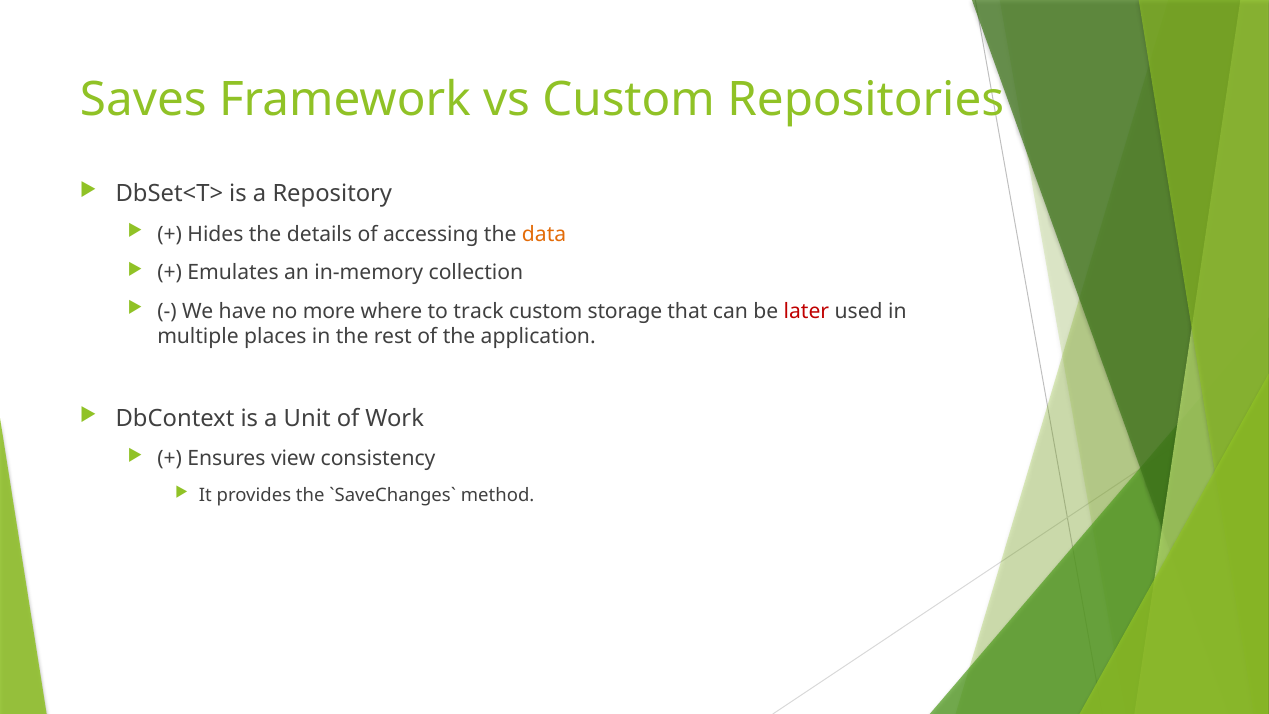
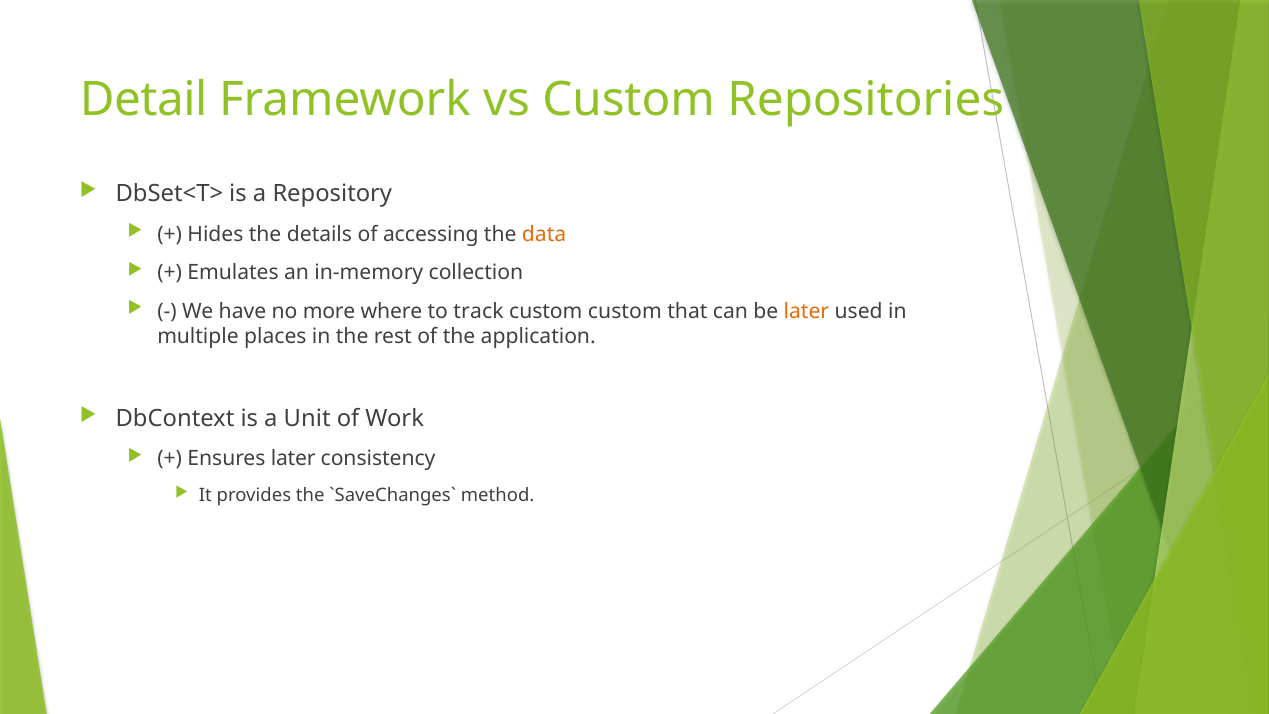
Saves: Saves -> Detail (144, 100)
custom storage: storage -> custom (625, 311)
later colour: red -> orange (806, 311)
Ensures view: view -> later (293, 459)
